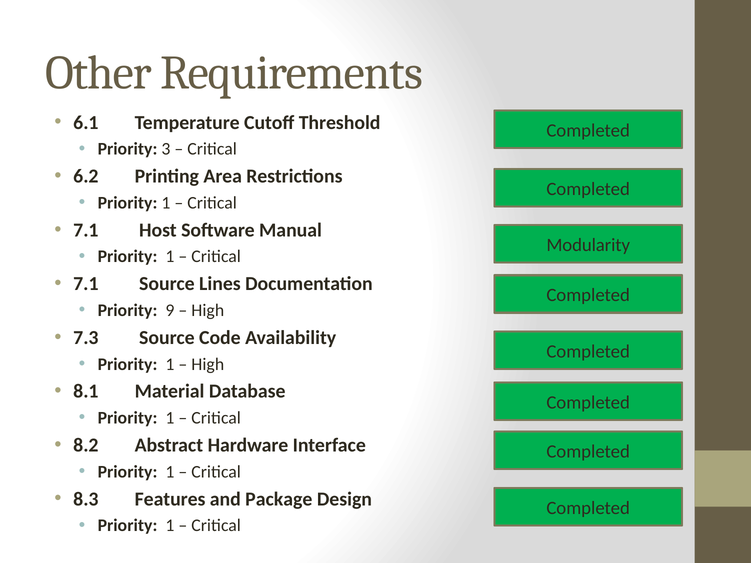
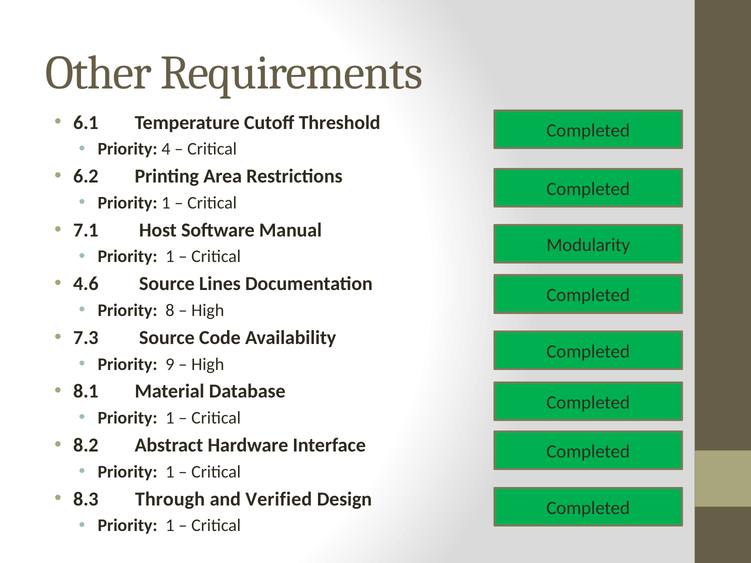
3: 3 -> 4 (166, 149)
7.1: 7.1 -> 4.6 (86, 284)
9: 9 -> 8 (170, 311)
1: 1 -> 9 (170, 364)
Features: Features -> Through (170, 499)
Package: Package -> Verified (279, 499)
